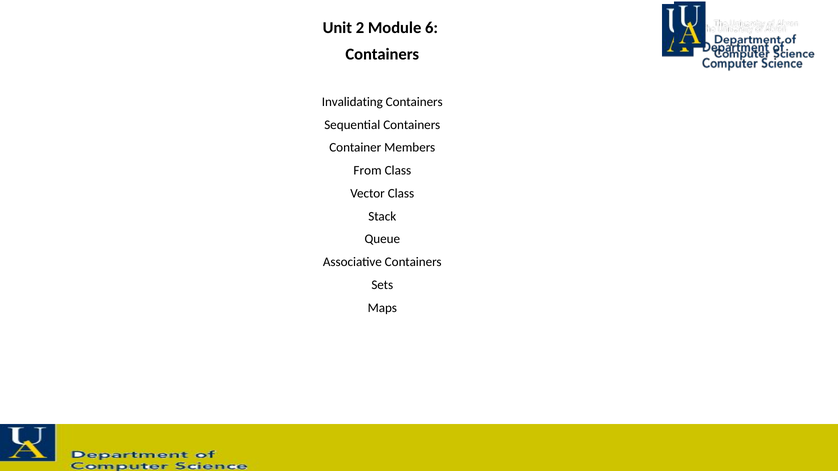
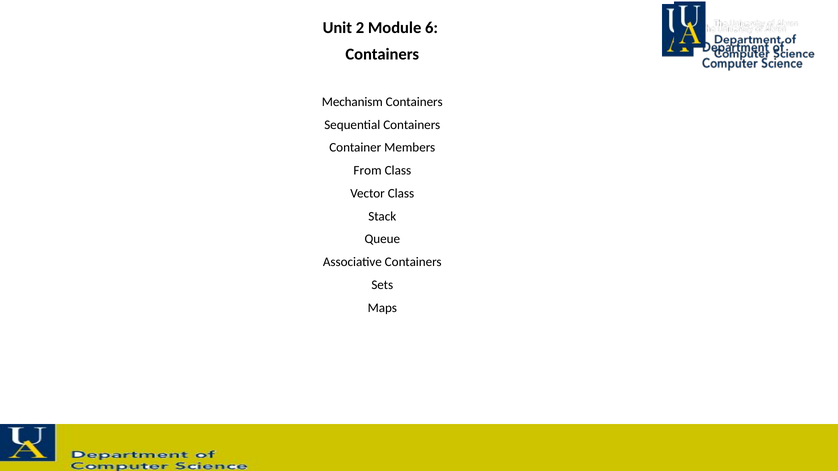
Invalidating: Invalidating -> Mechanism (352, 102)
